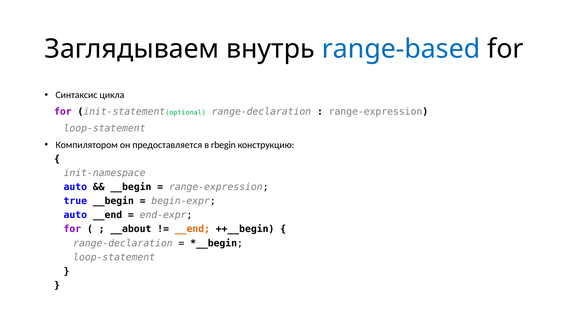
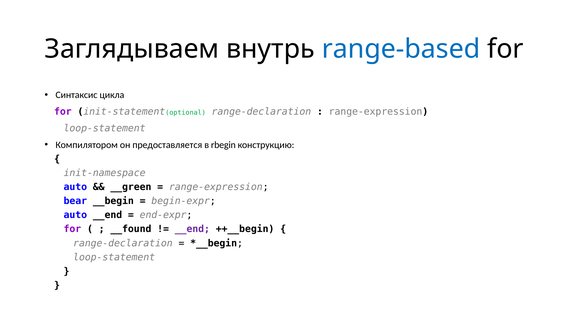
__begin: __begin -> __green (131, 187)
true: true -> bear (75, 201)
__about: __about -> __found (131, 229)
__end colour: orange -> purple (192, 229)
